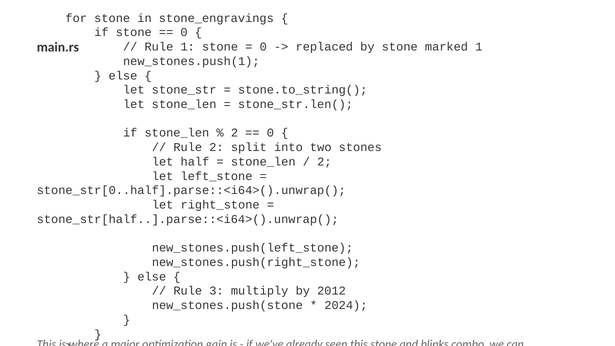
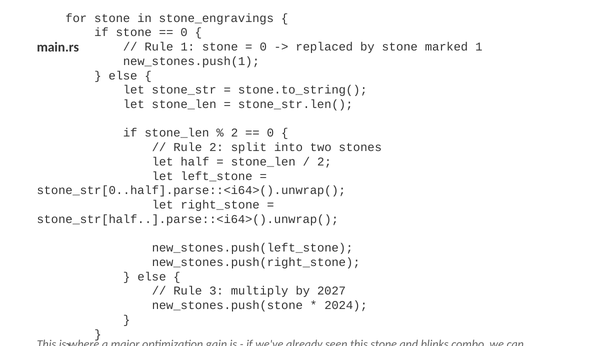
2012: 2012 -> 2027 (332, 291)
